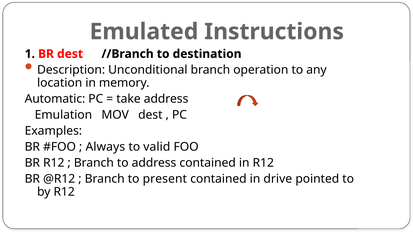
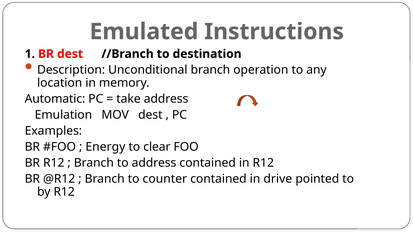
Always: Always -> Energy (105, 147)
valid: valid -> clear (157, 147)
present: present -> counter (165, 179)
